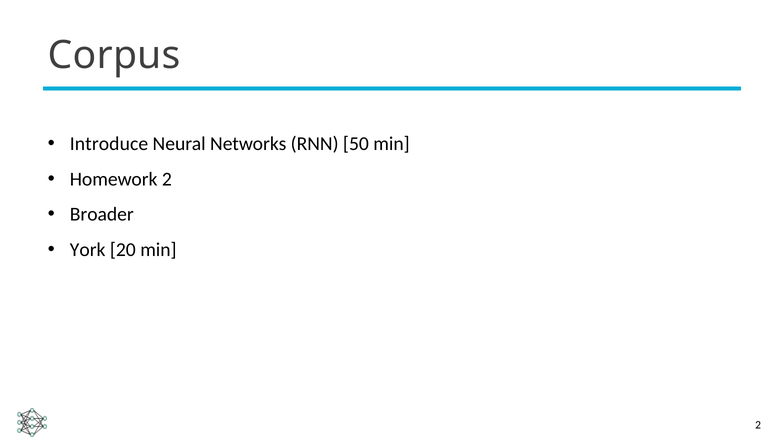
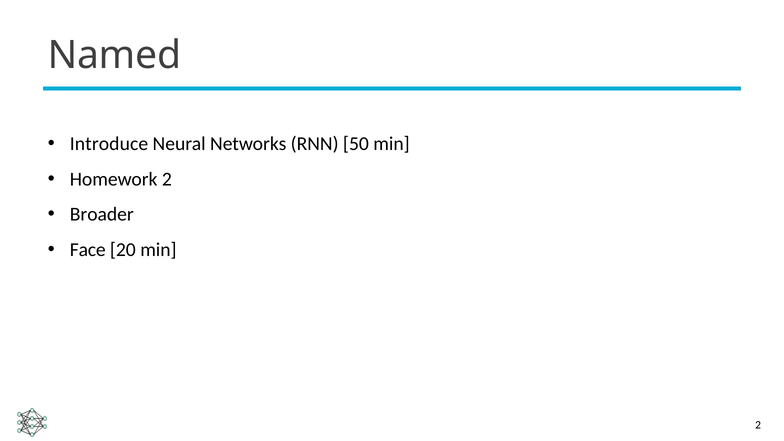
Corpus: Corpus -> Named (115, 55)
York: York -> Face (88, 250)
